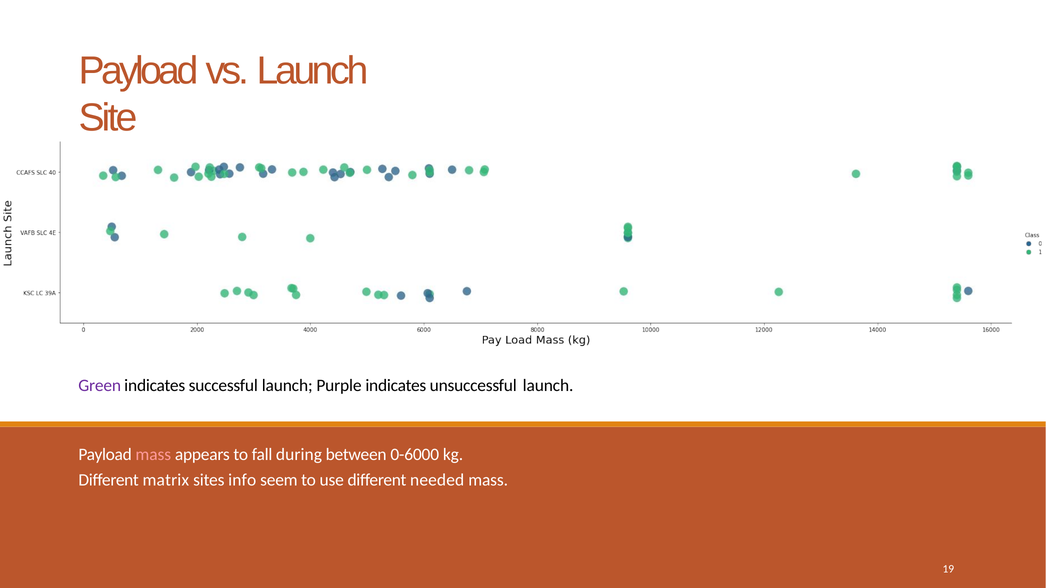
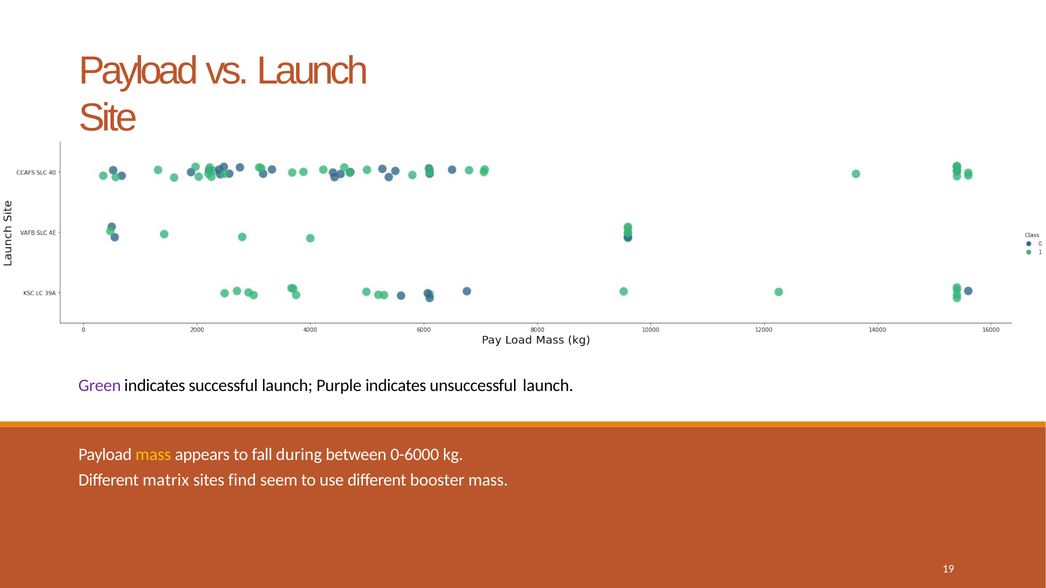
mass colour: pink -> yellow (153, 455)
info: info -> find (242, 480)
needed: needed -> booster (437, 480)
